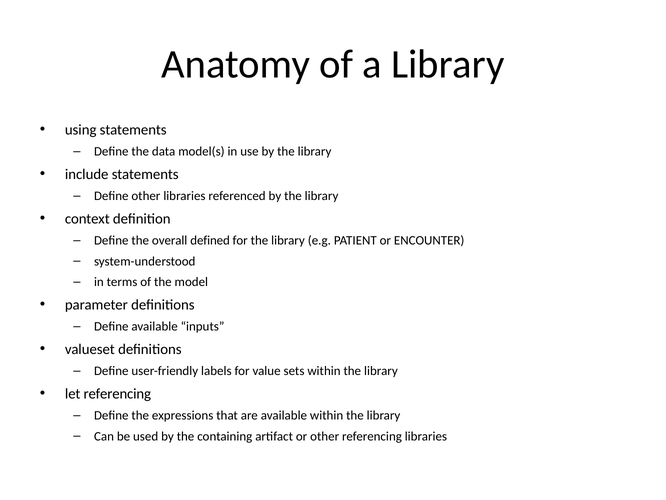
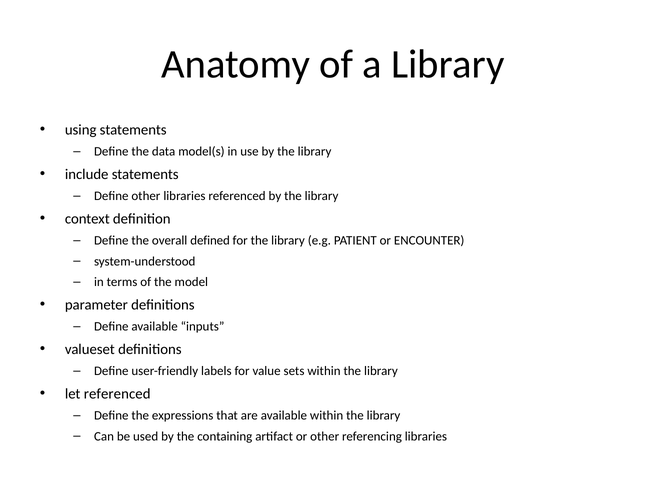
let referencing: referencing -> referenced (117, 393)
